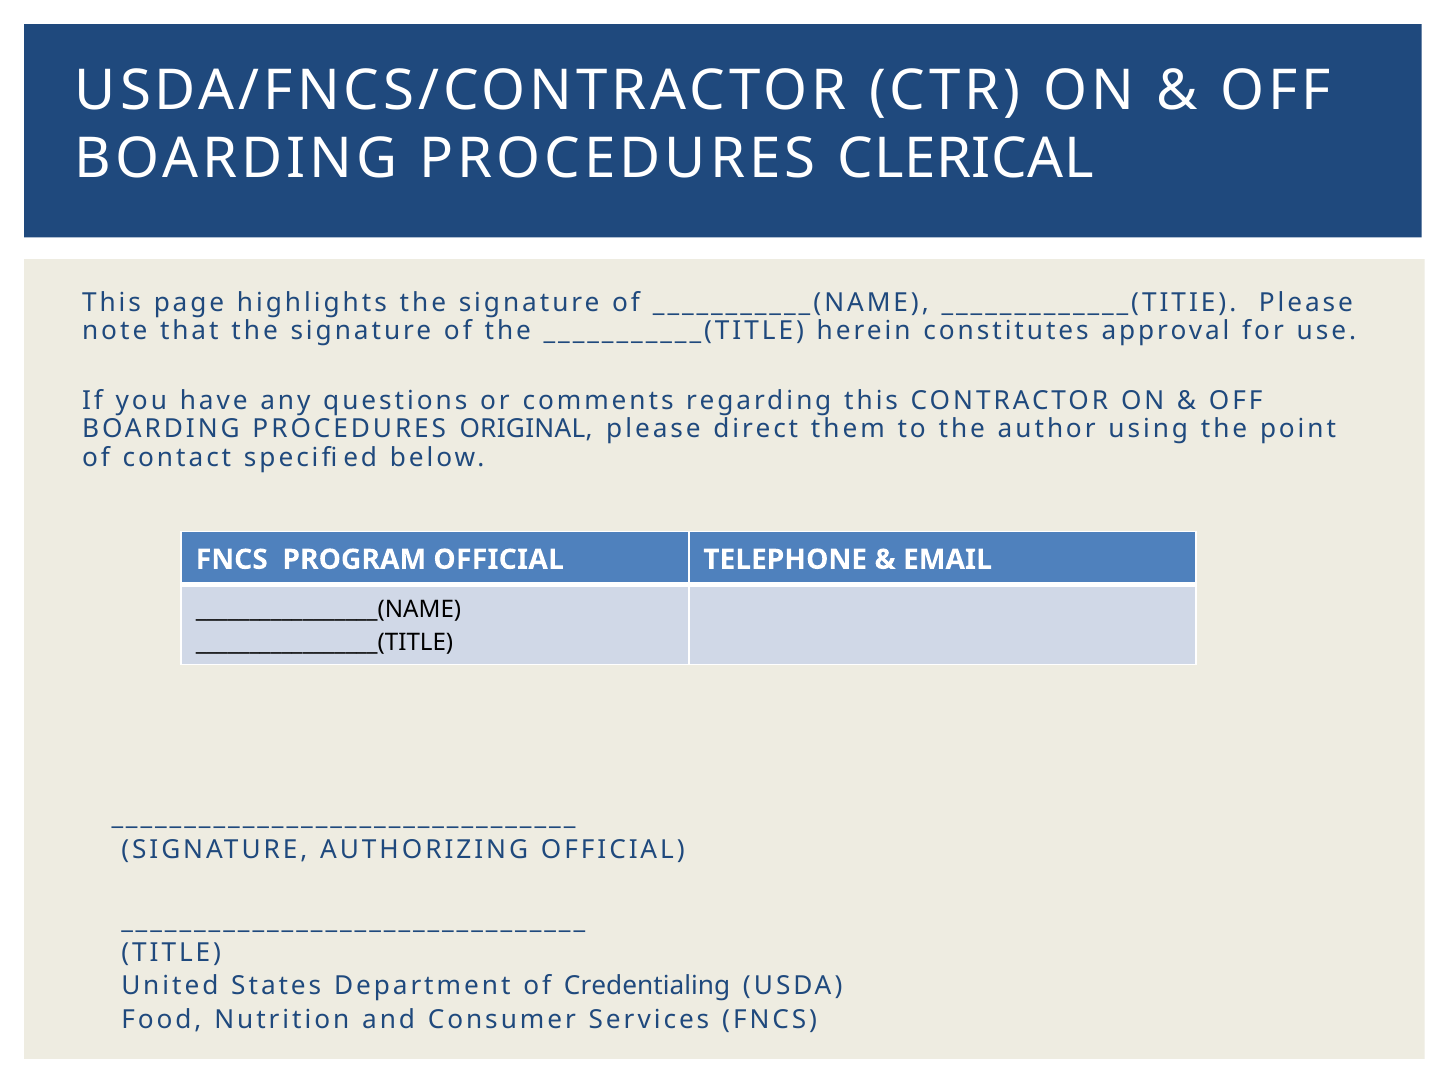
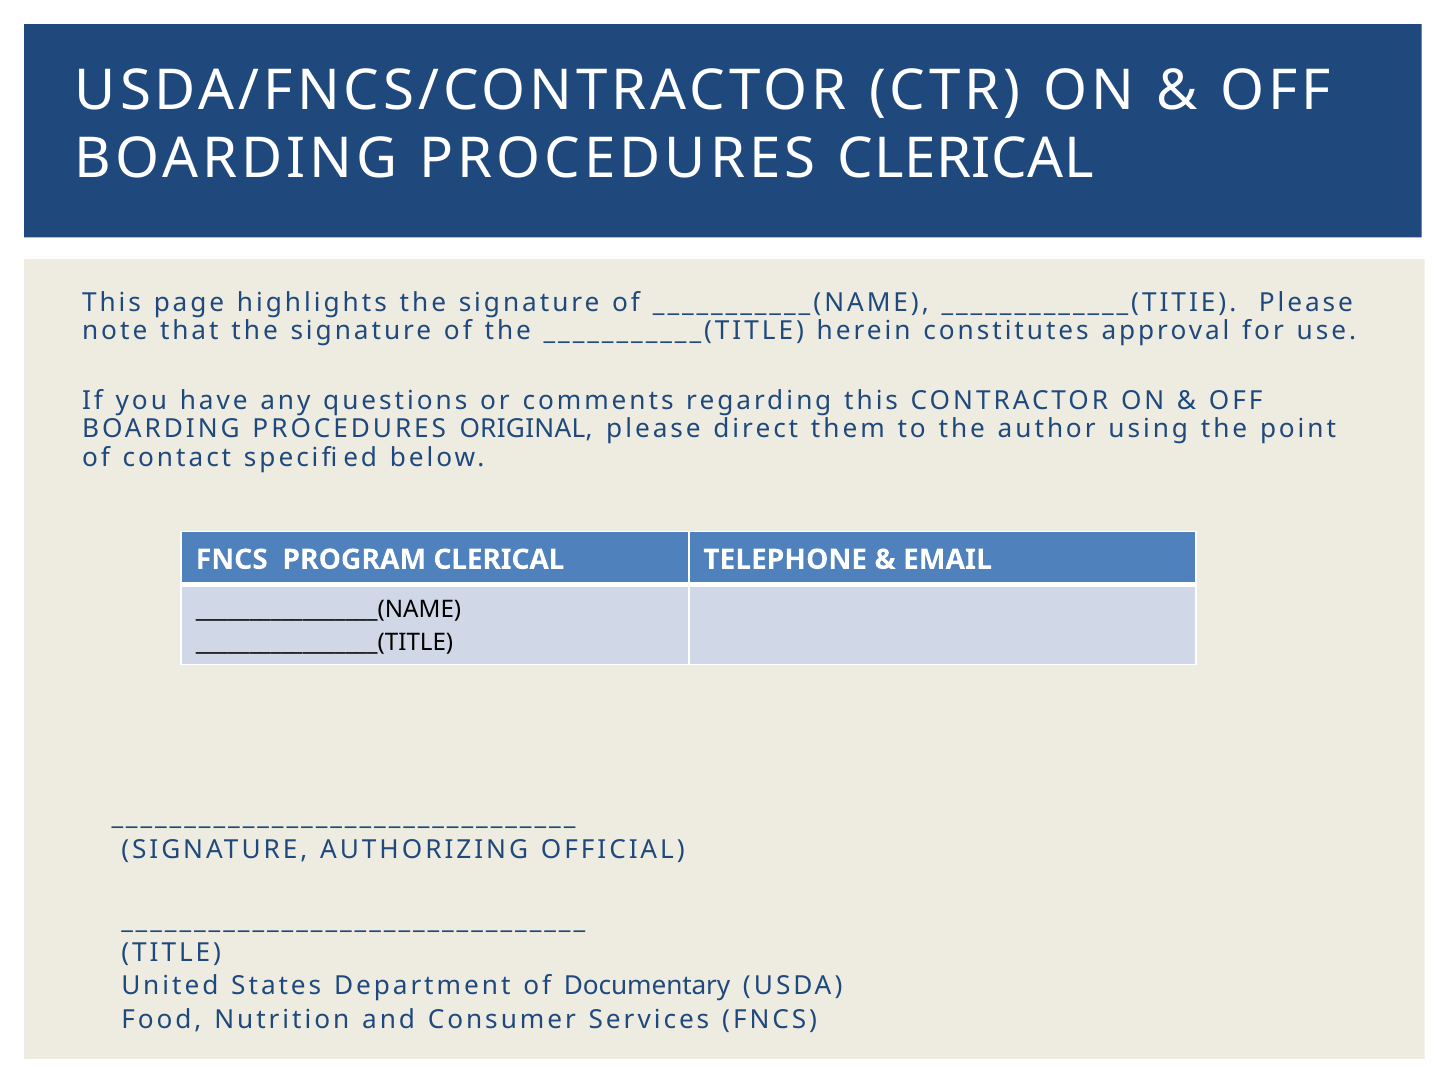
PROGRAM OFFICIAL: OFFICIAL -> CLERICAL (499, 560)
Credentialing: Credentialing -> Documentary (647, 987)
